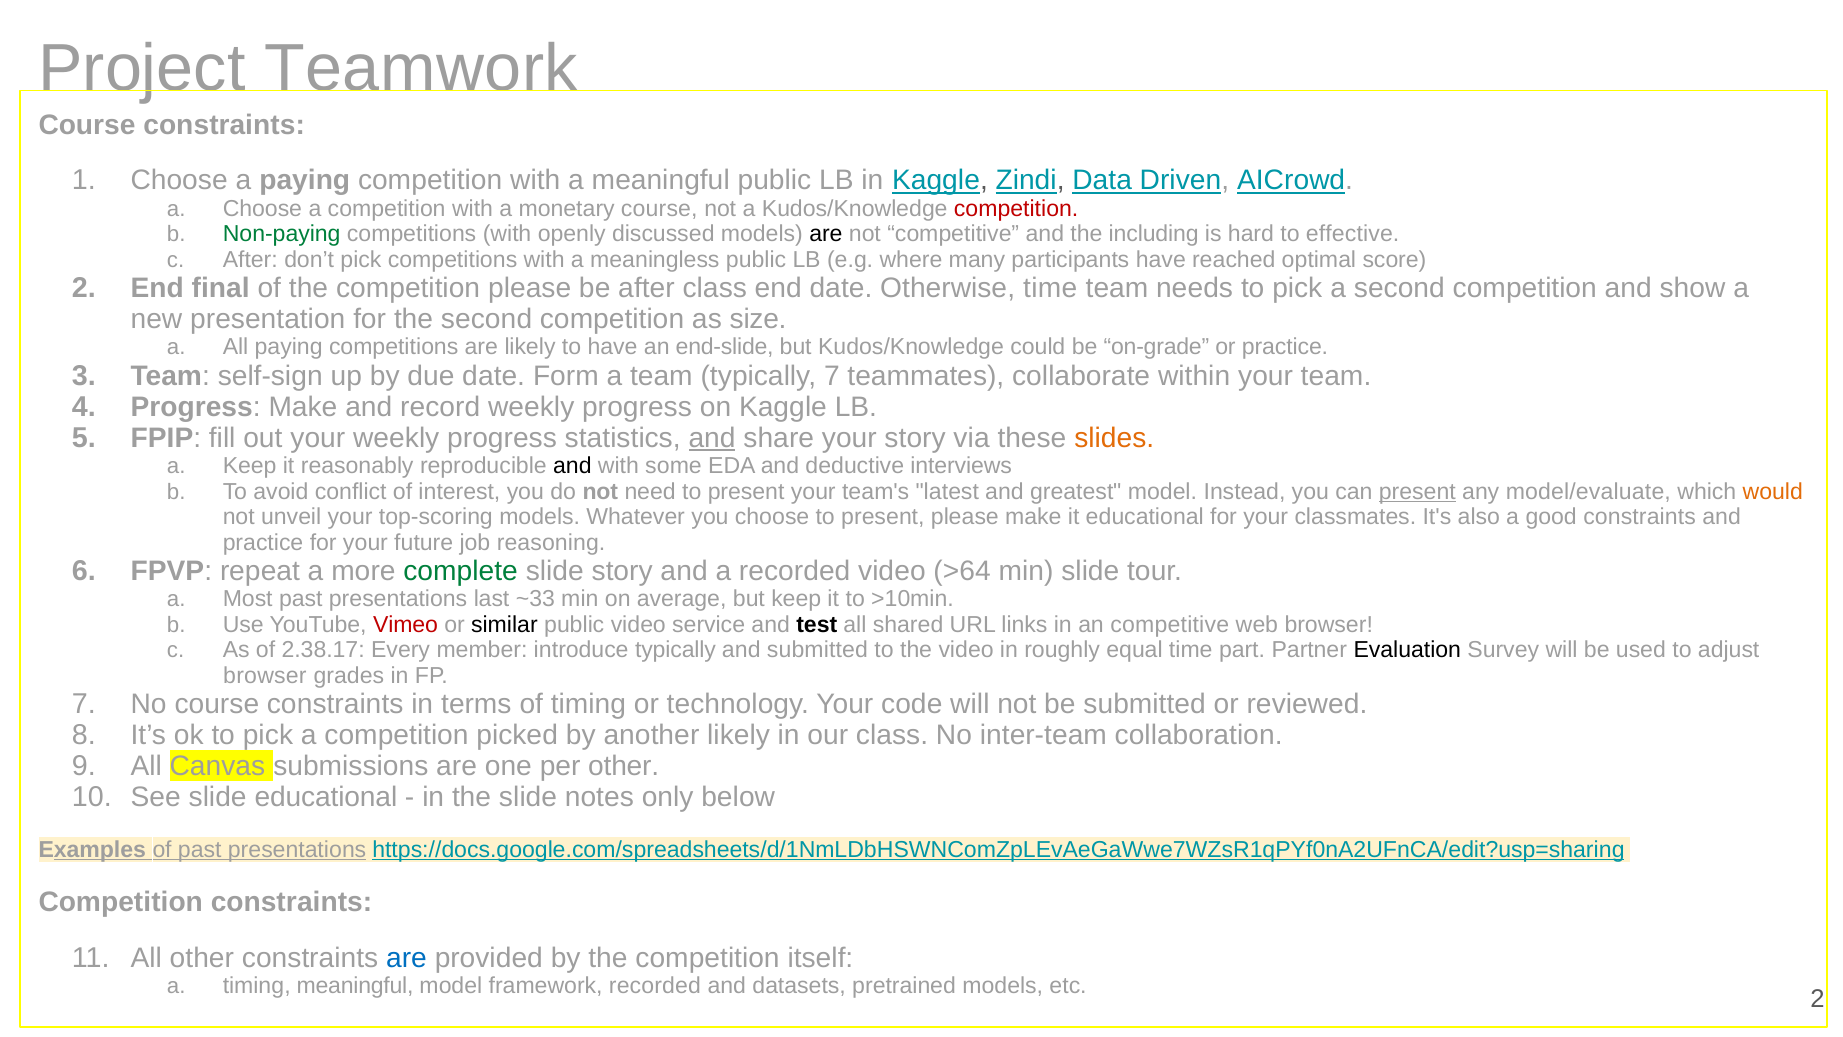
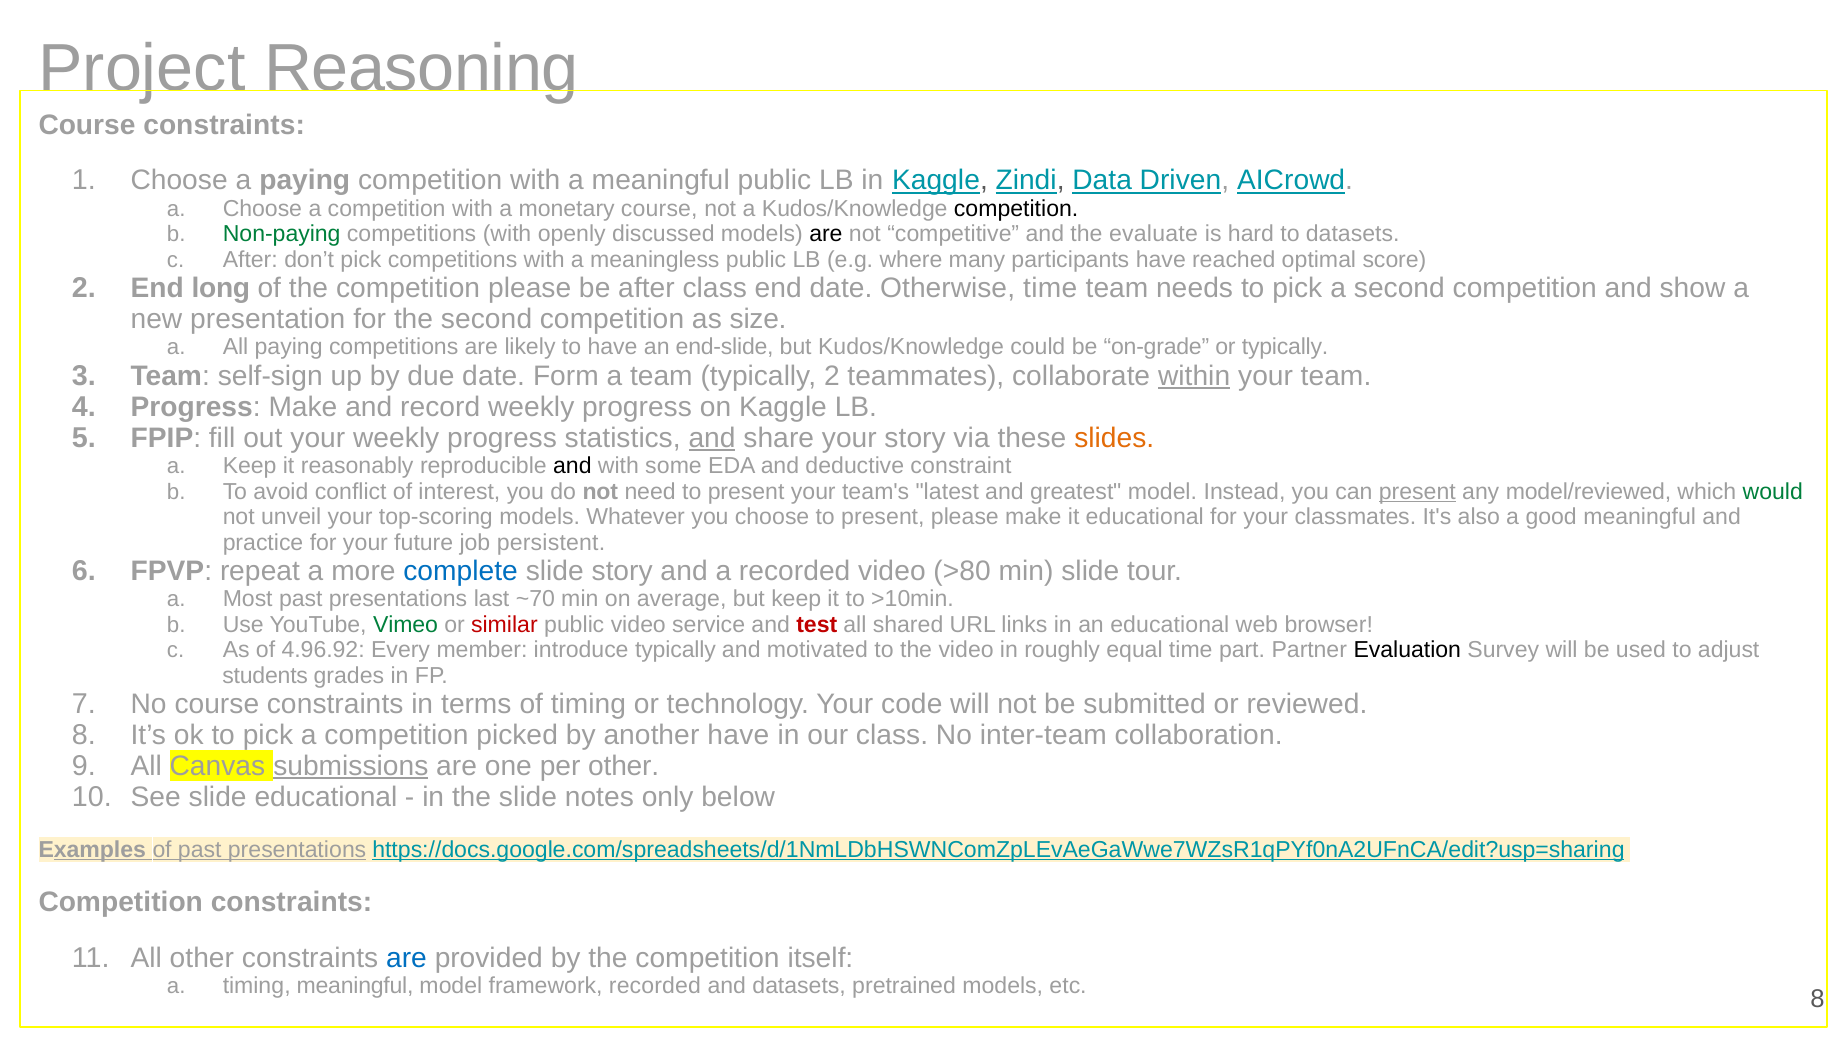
Teamwork: Teamwork -> Reasoning (422, 68)
competition colour: red -> black (1016, 209)
including: including -> evaluate (1154, 234)
to effective: effective -> datasets (1353, 234)
final: final -> long (221, 288)
or practice: practice -> typically (1285, 347)
typically 7: 7 -> 2 (832, 376)
within underline: none -> present (1194, 376)
interviews: interviews -> constraint (961, 466)
model/evaluate: model/evaluate -> model/reviewed (1589, 491)
would colour: orange -> green (1773, 491)
good constraints: constraints -> meaningful (1640, 517)
reasoning: reasoning -> persistent (551, 542)
complete colour: green -> blue (461, 571)
>64: >64 -> >80 (962, 571)
~33: ~33 -> ~70 (535, 599)
Vimeo colour: red -> green (406, 624)
similar colour: black -> red (504, 624)
test colour: black -> red (817, 624)
an competitive: competitive -> educational (1170, 624)
2.38.17: 2.38.17 -> 4.96.92 (323, 650)
and submitted: submitted -> motivated (817, 650)
browser: browser -> students (265, 675)
another likely: likely -> have (738, 735)
submissions underline: none -> present (351, 766)
etc 2: 2 -> 8 (1818, 999)
